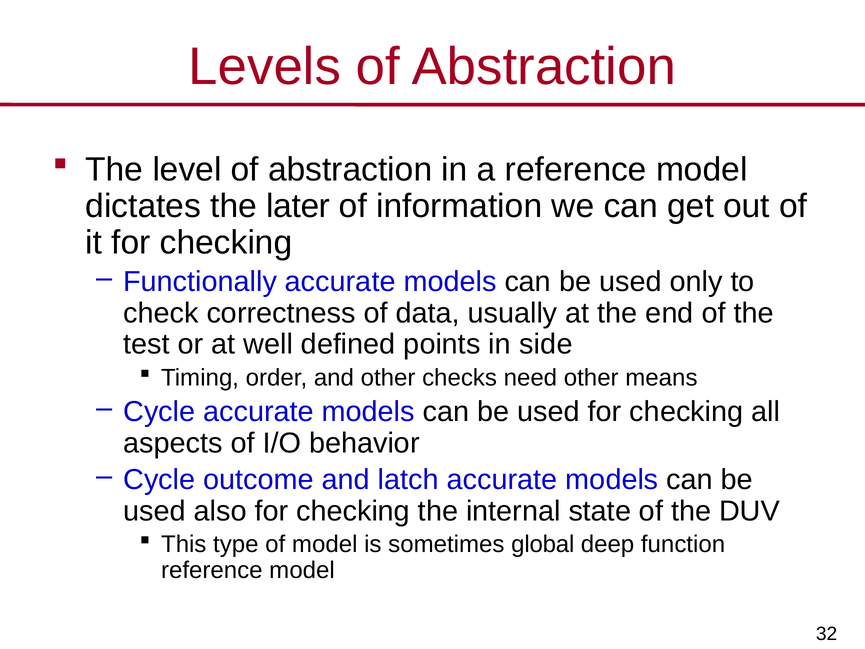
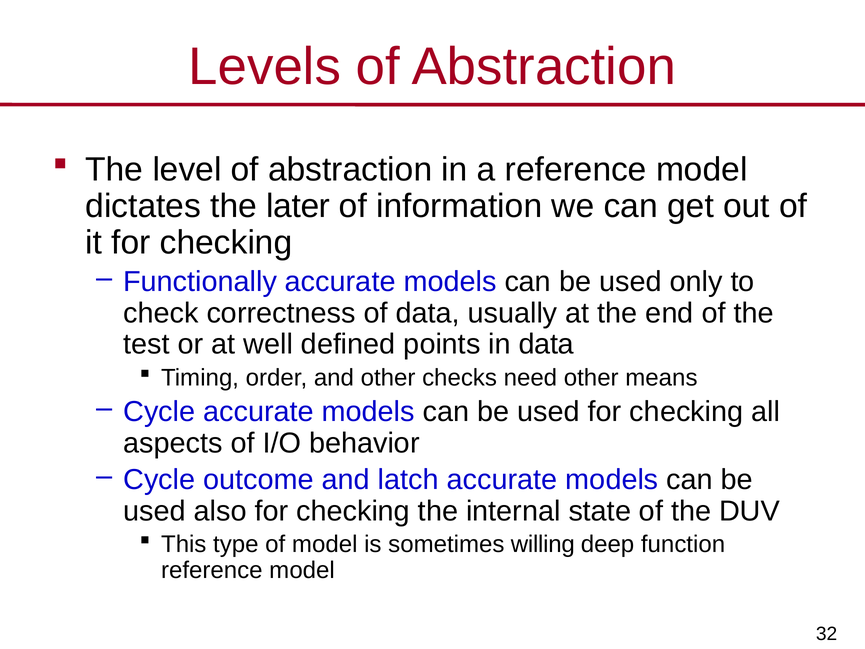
in side: side -> data (546, 344)
global: global -> willing (543, 544)
